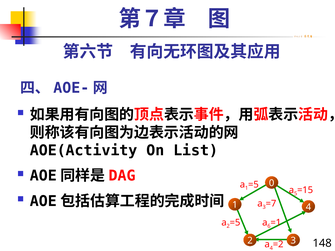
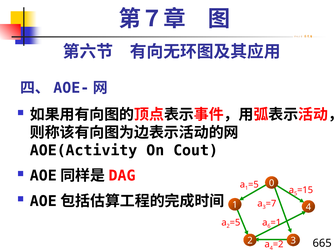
List: List -> Cout (196, 151)
148: 148 -> 665 (322, 243)
